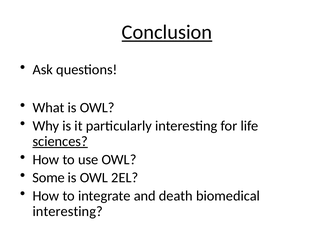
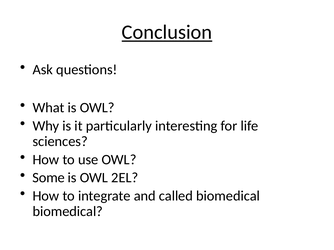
sciences underline: present -> none (60, 142)
death: death -> called (176, 196)
interesting: interesting -> biomedical (68, 212)
